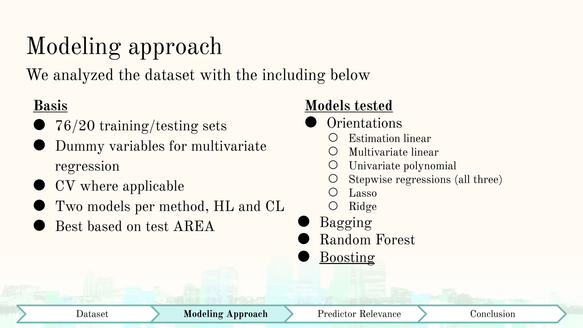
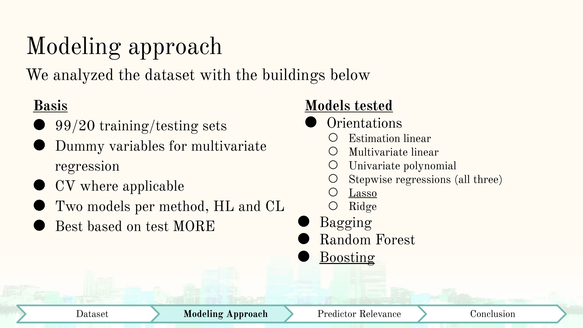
including: including -> buildings (294, 75)
76/20: 76/20 -> 99/20 (75, 126)
Lasso underline: none -> present (363, 193)
AREA: AREA -> MORE (194, 226)
